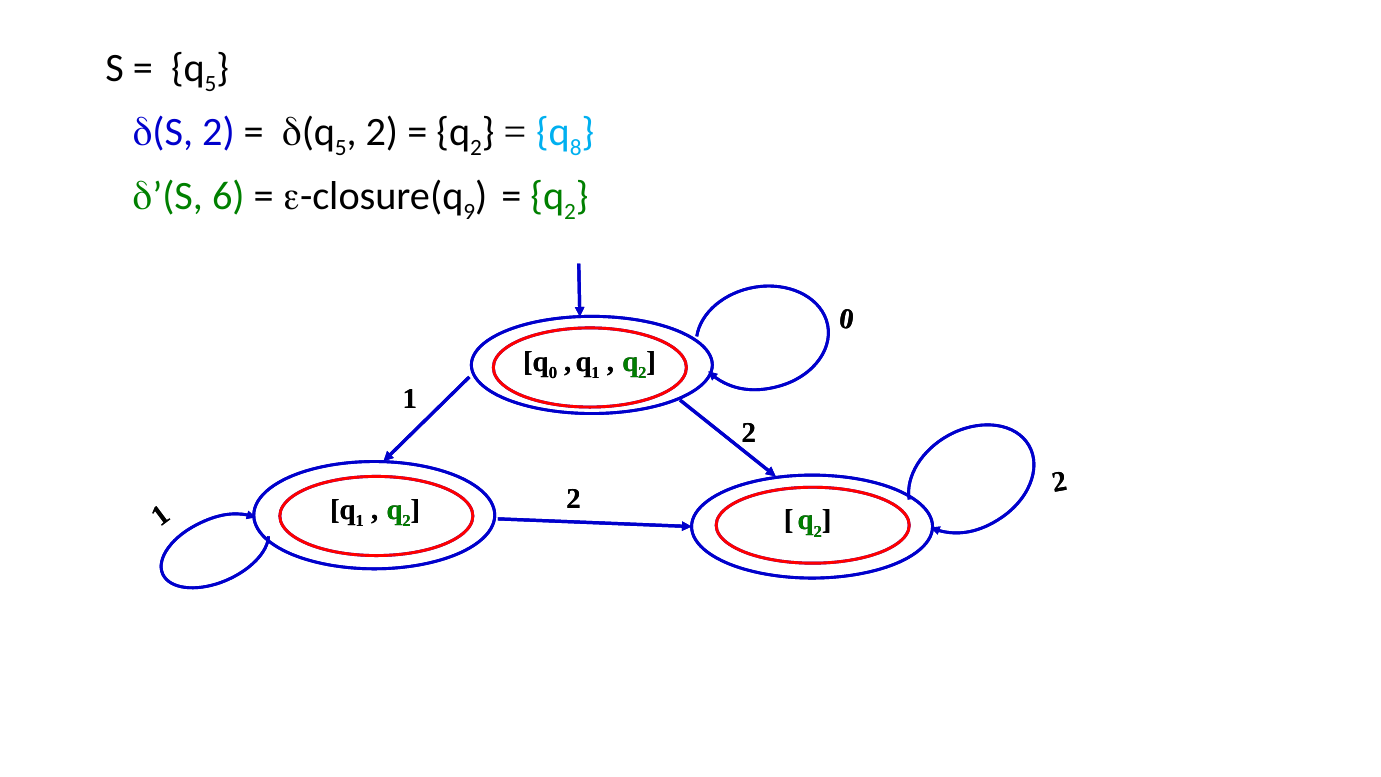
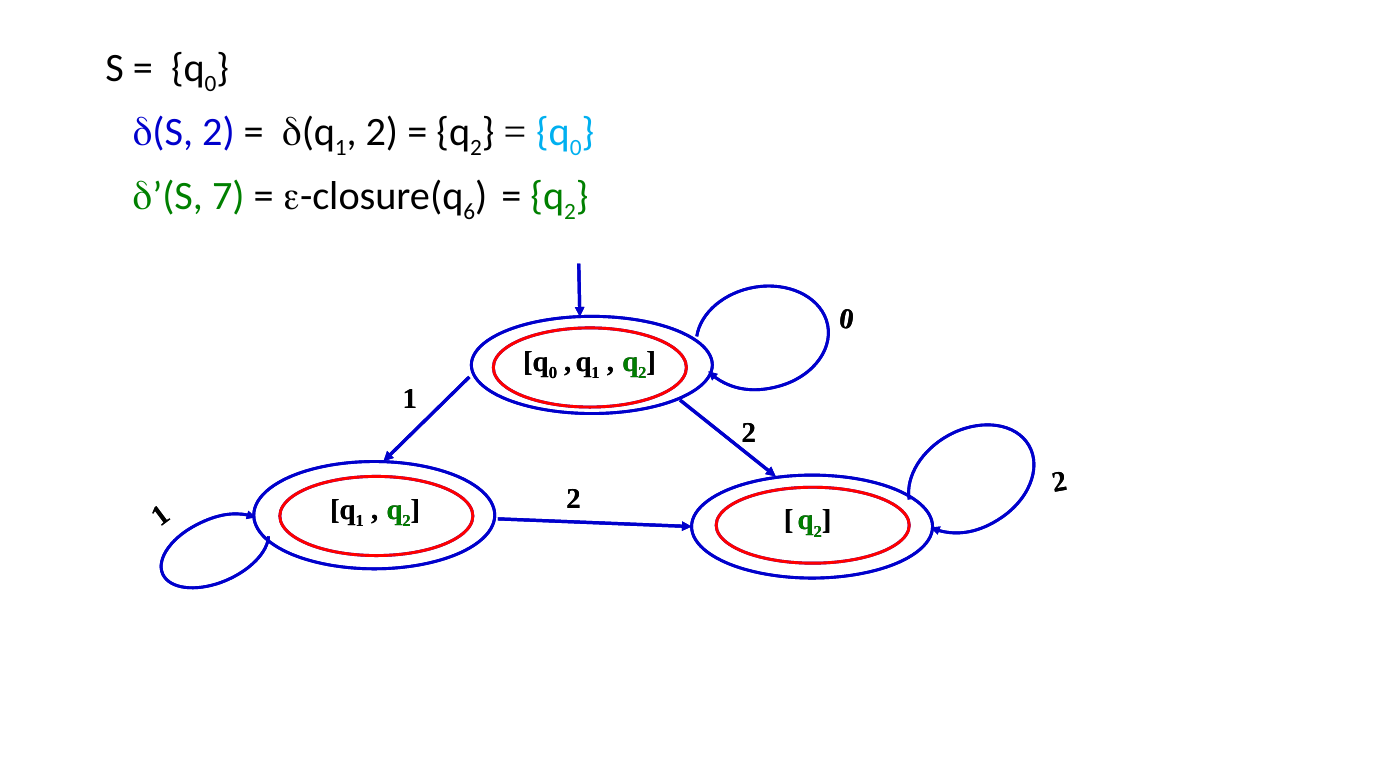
5: 5 -> 0 (211, 84)
5: 5 -> 1 (341, 148)
8: 8 -> 0 (576, 148)
6: 6 -> 7 (228, 196)
9: 9 -> 6 (469, 212)
